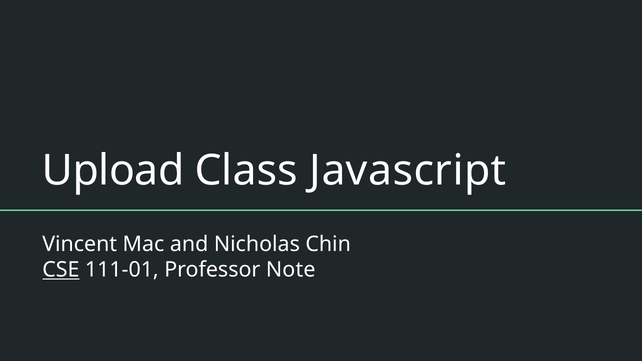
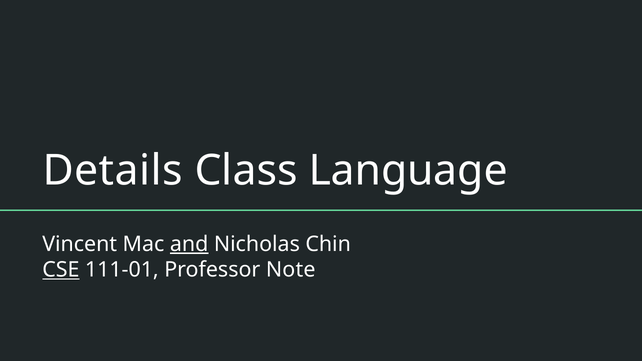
Upload: Upload -> Details (113, 171)
Javascript: Javascript -> Language (408, 171)
and underline: none -> present (189, 244)
